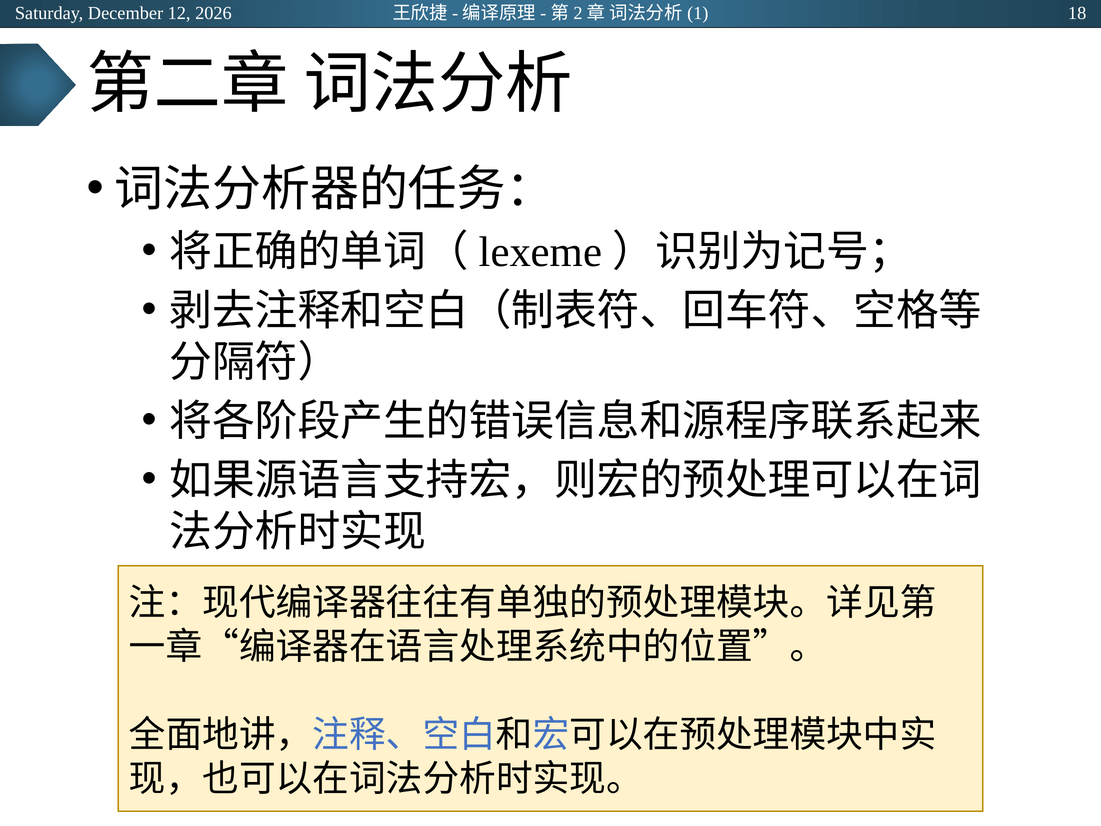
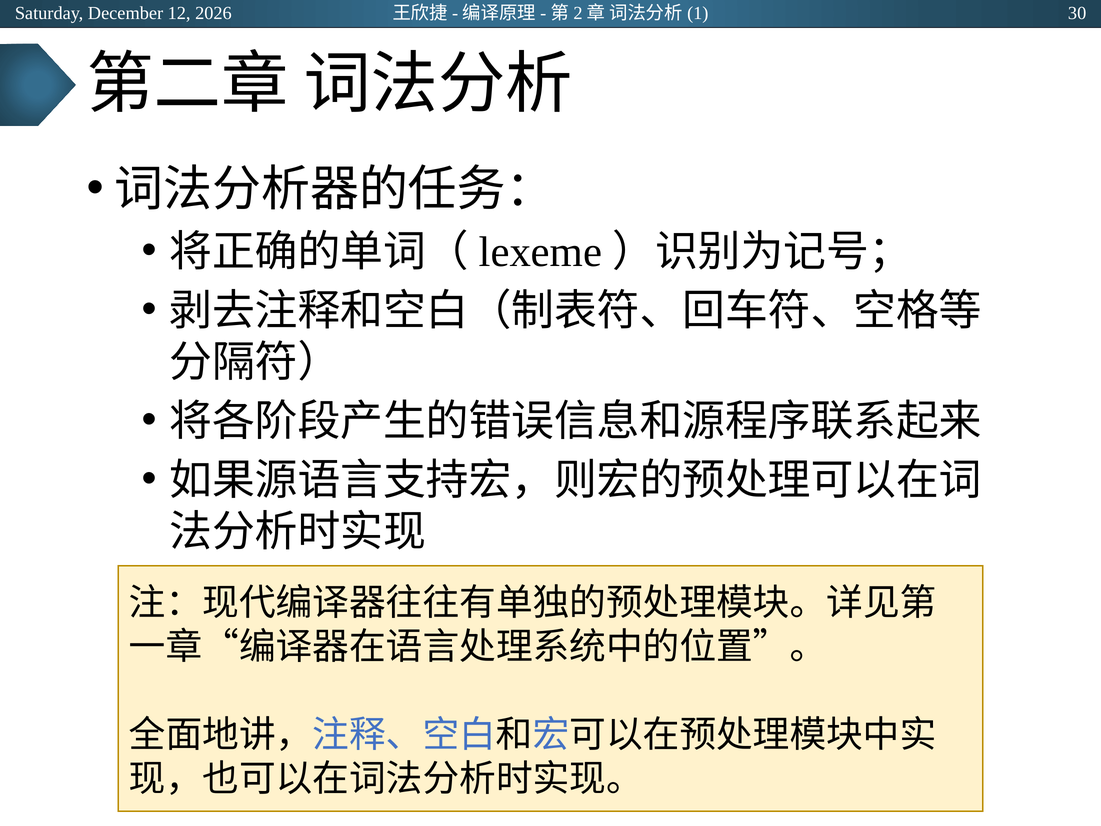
18: 18 -> 30 (1077, 13)
